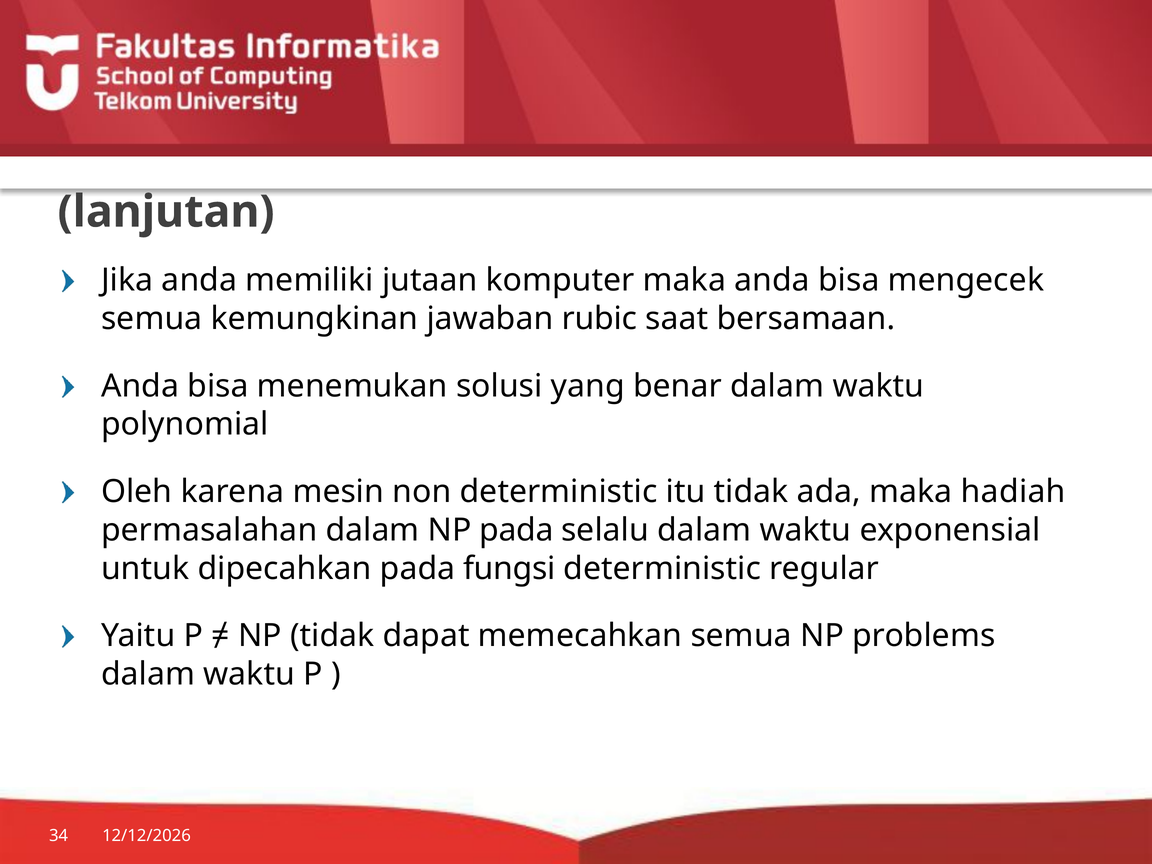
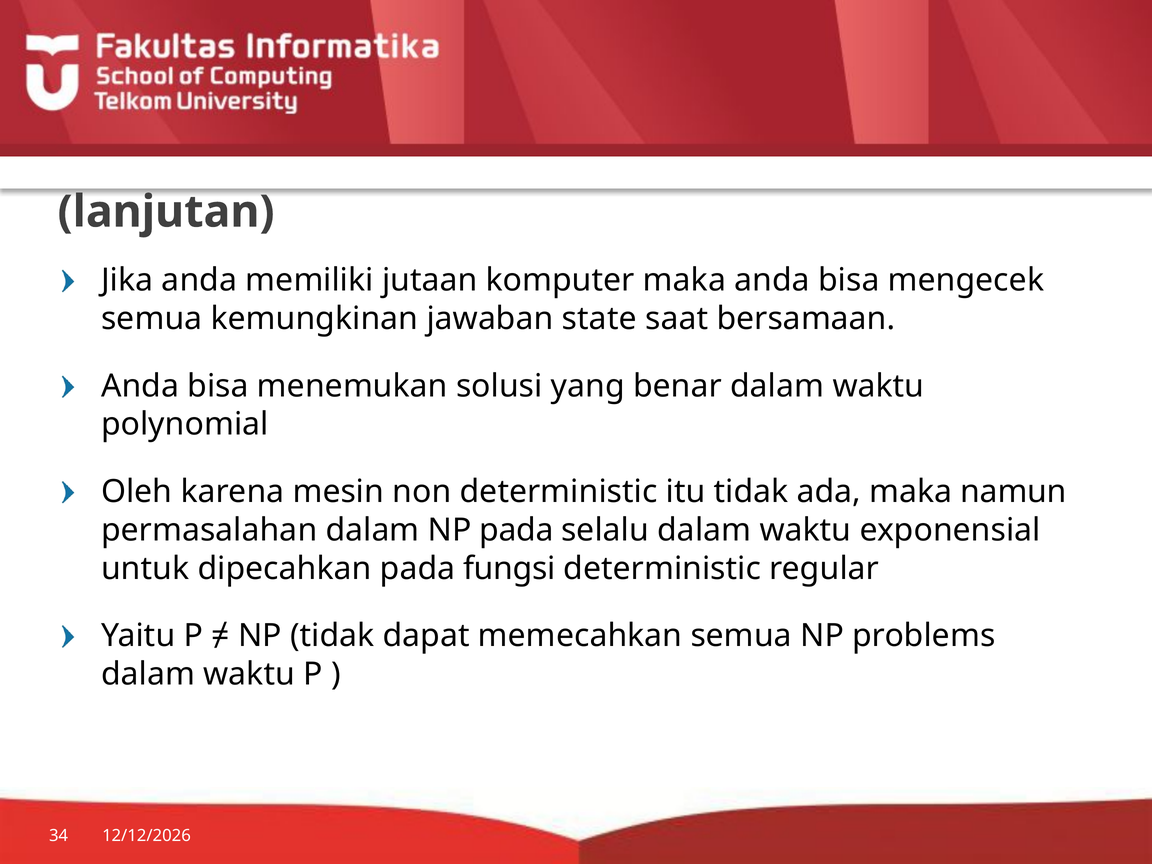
rubic: rubic -> state (599, 319)
hadiah: hadiah -> namun (1013, 492)
